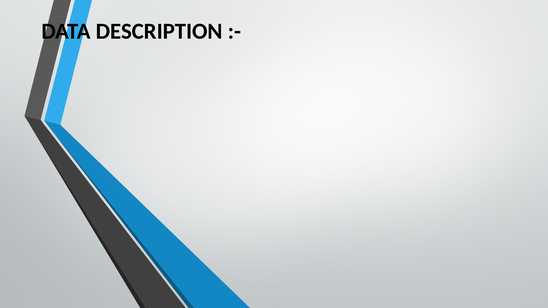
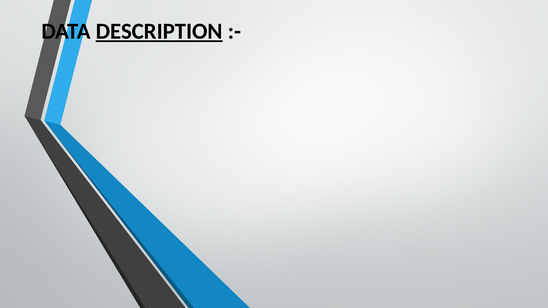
DESCRIPTION underline: none -> present (159, 31)
